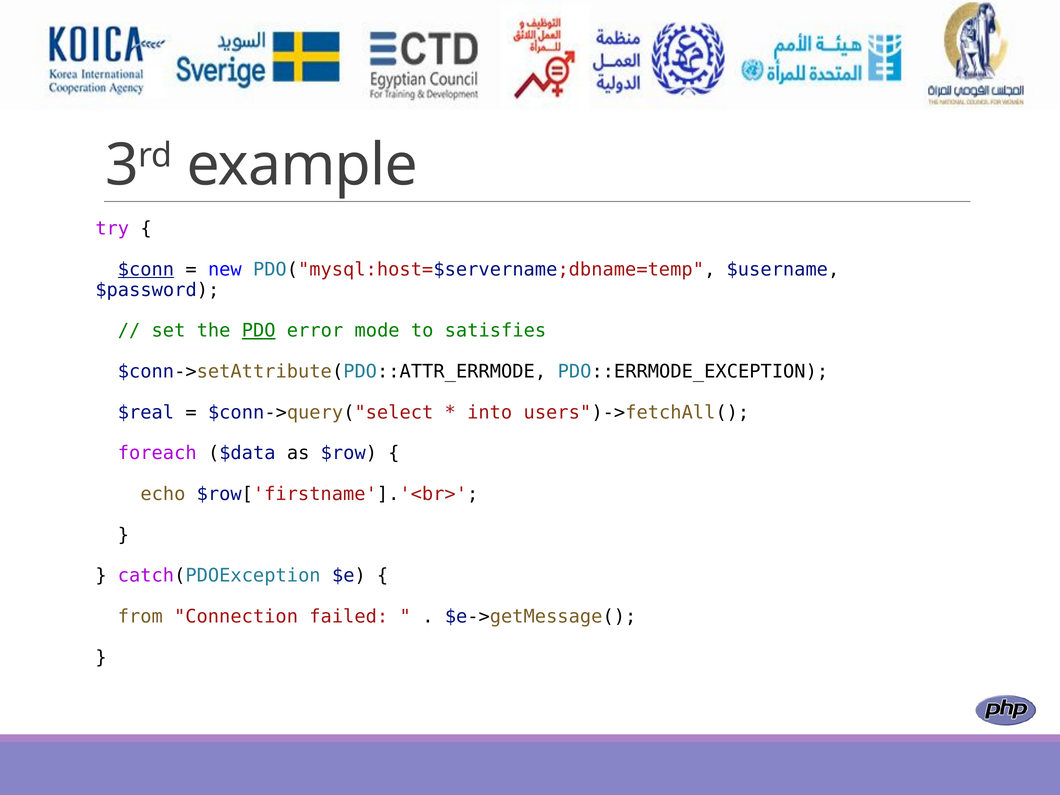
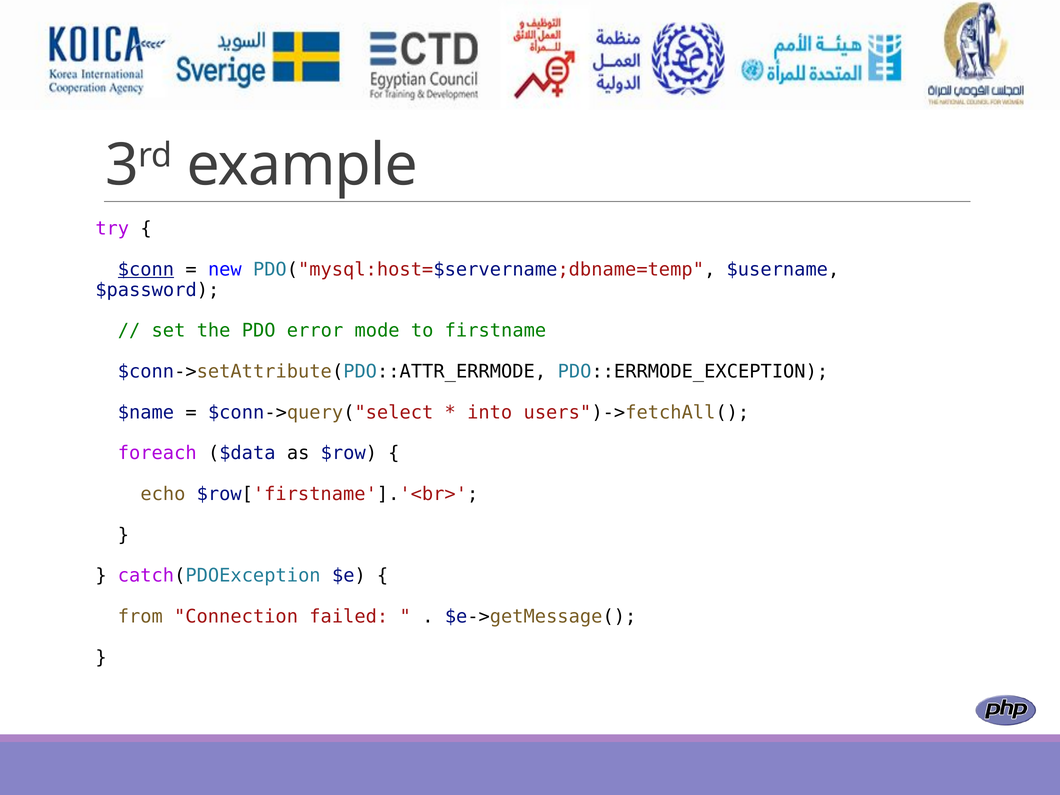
PDO underline: present -> none (259, 331)
satisfies: satisfies -> firstname (495, 331)
$real: $real -> $name (146, 412)
